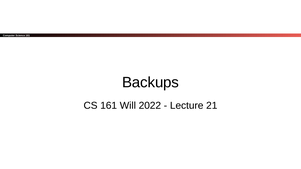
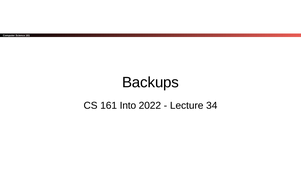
Will: Will -> Into (128, 106)
21: 21 -> 34 (212, 106)
